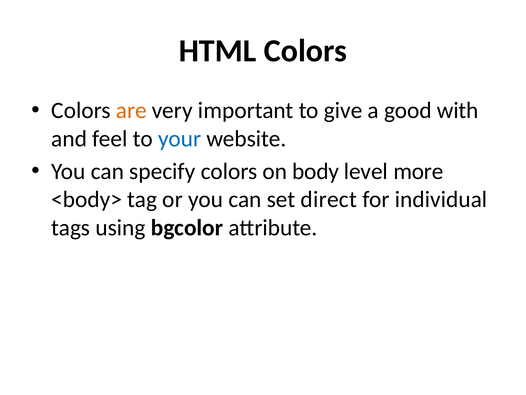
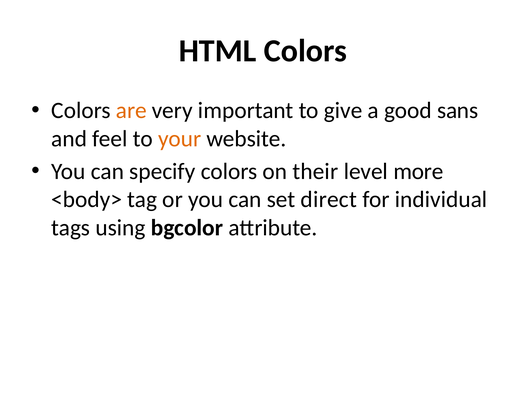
with: with -> sans (458, 110)
your colour: blue -> orange (180, 138)
body: body -> their (315, 171)
